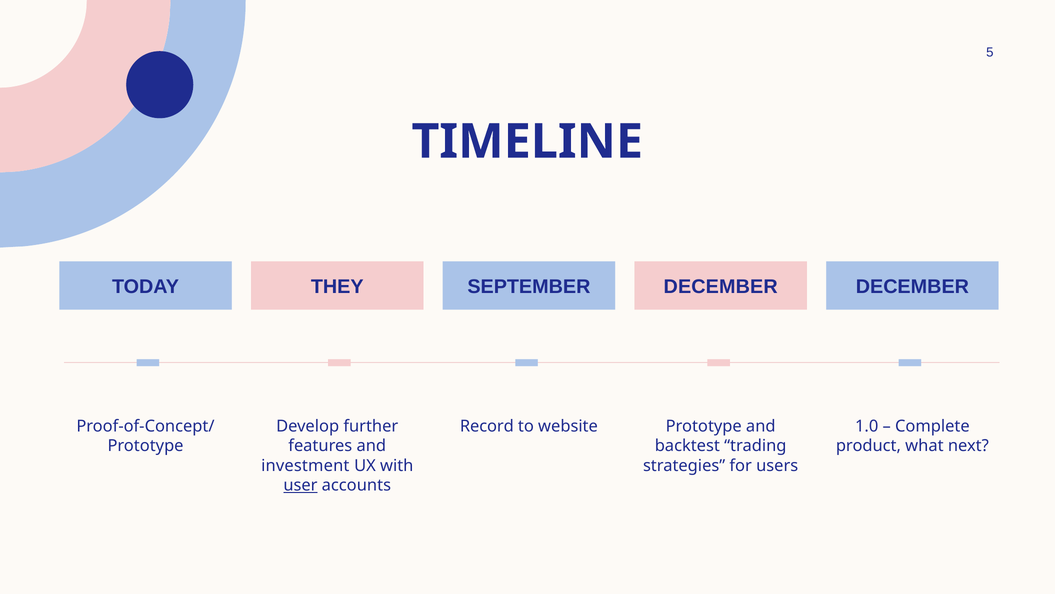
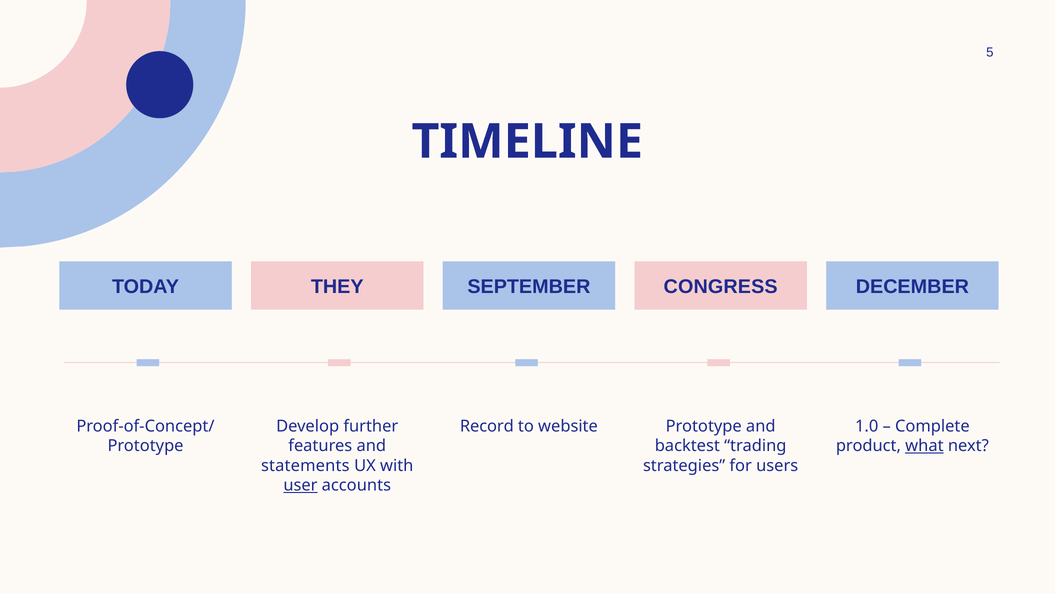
SEPTEMBER DECEMBER: DECEMBER -> CONGRESS (721, 287)
what underline: none -> present (924, 445)
investment: investment -> statements (305, 465)
